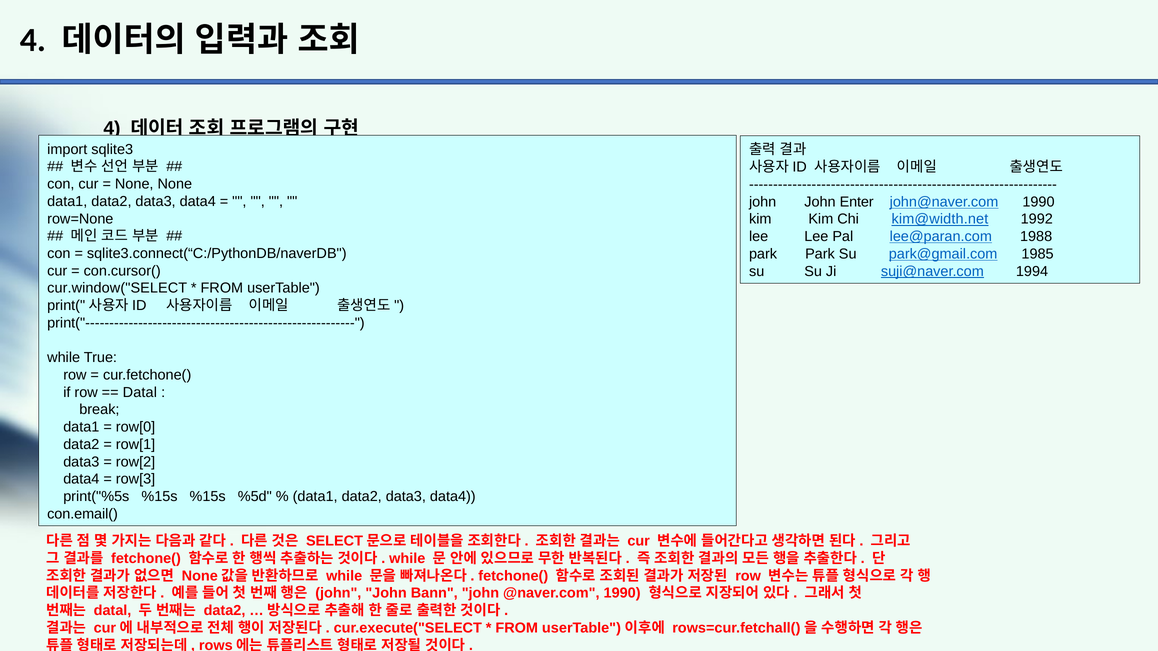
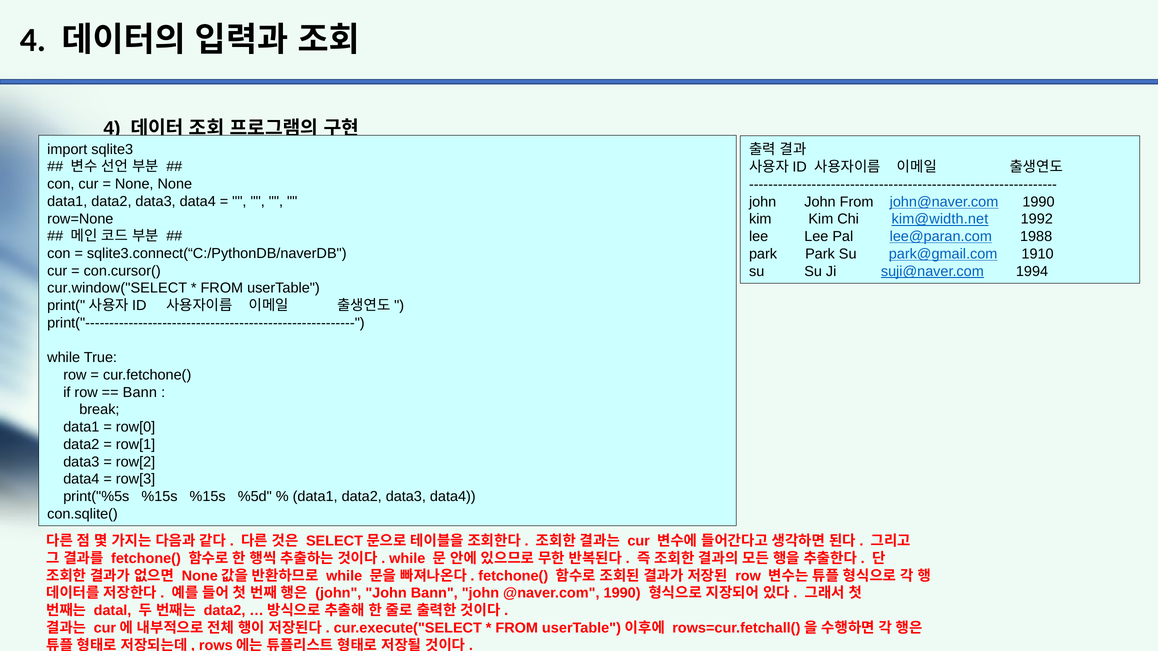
John Enter: Enter -> From (857, 202)
1985: 1985 -> 1910 (1038, 254)
Datal: Datal -> Bann (140, 393)
con.email(: con.email( -> con.sqlite( (83, 514)
